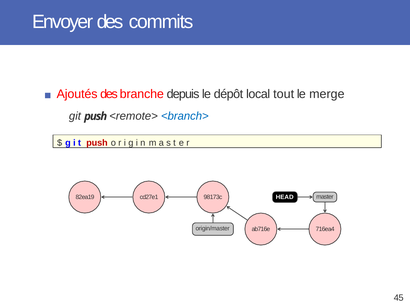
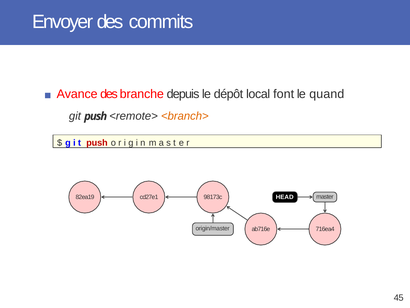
Ajoutés: Ajoutés -> Avance (77, 94)
tout: tout -> font (284, 94)
merge: merge -> quand (327, 94)
<branch> colour: blue -> orange (185, 116)
